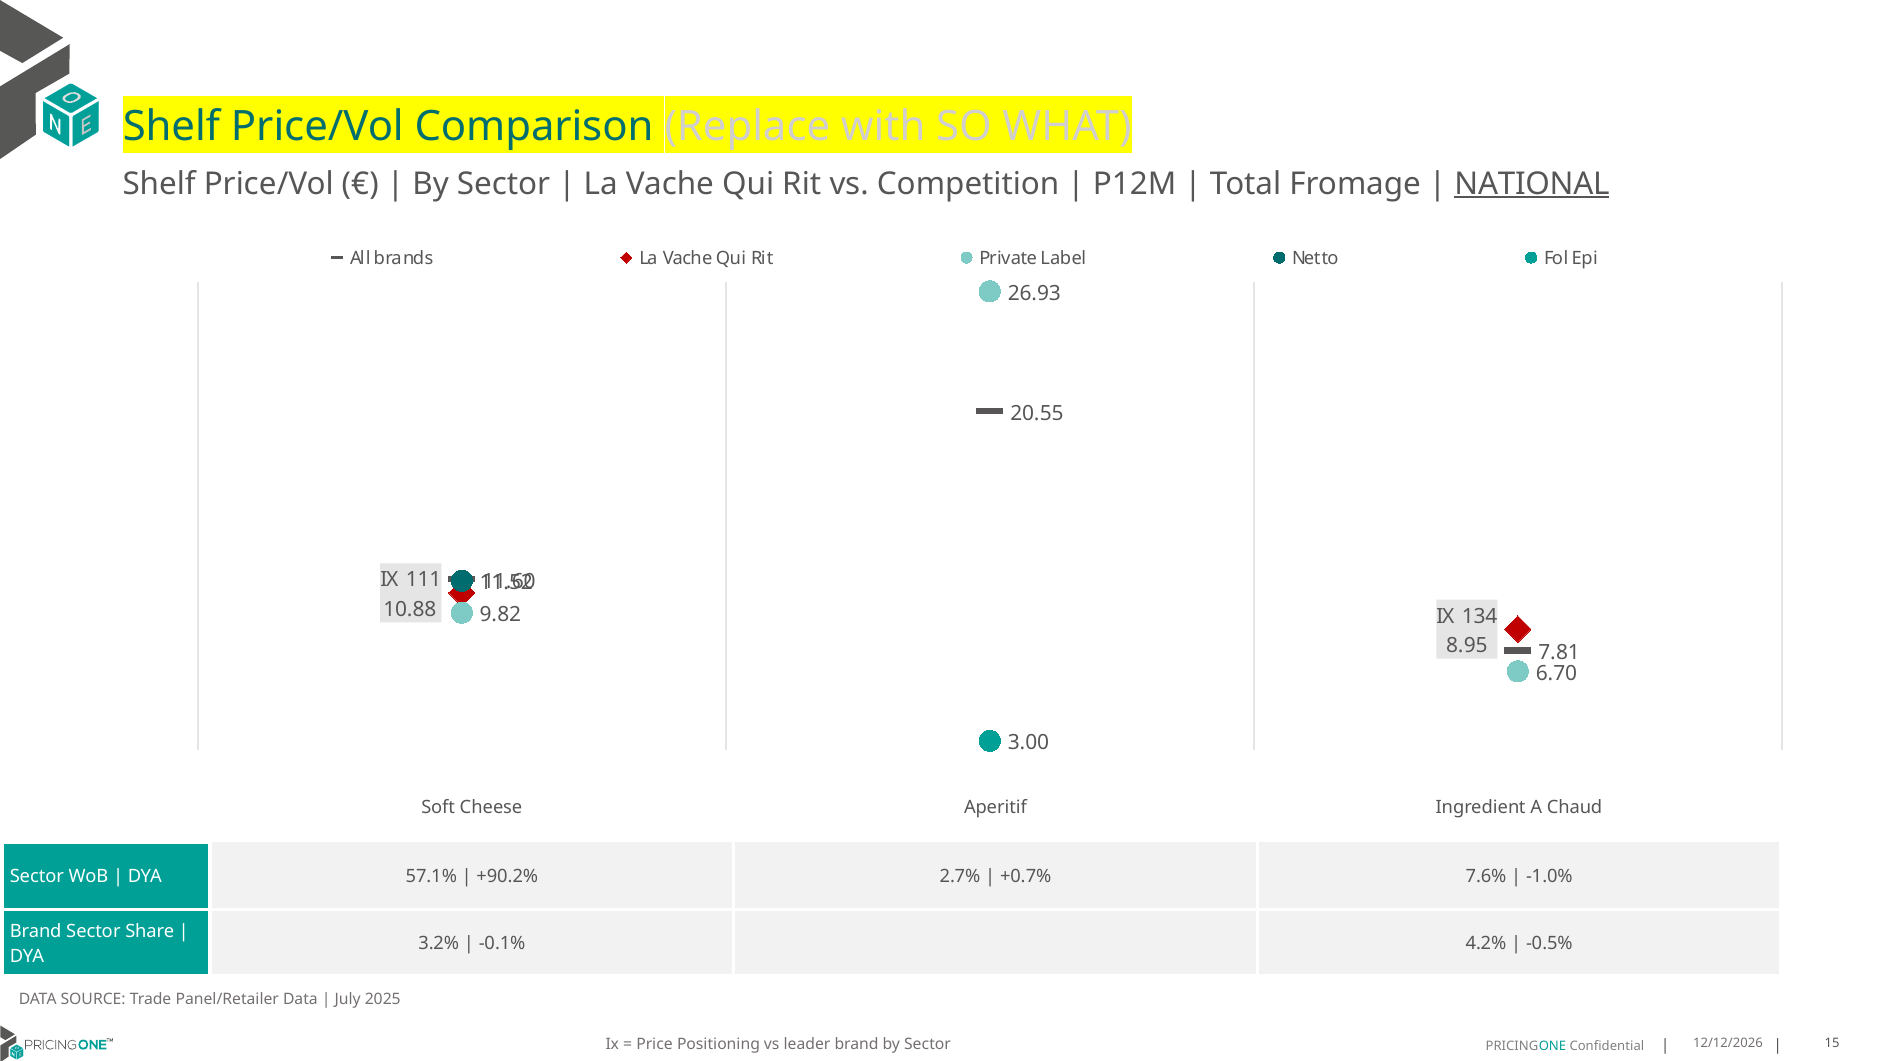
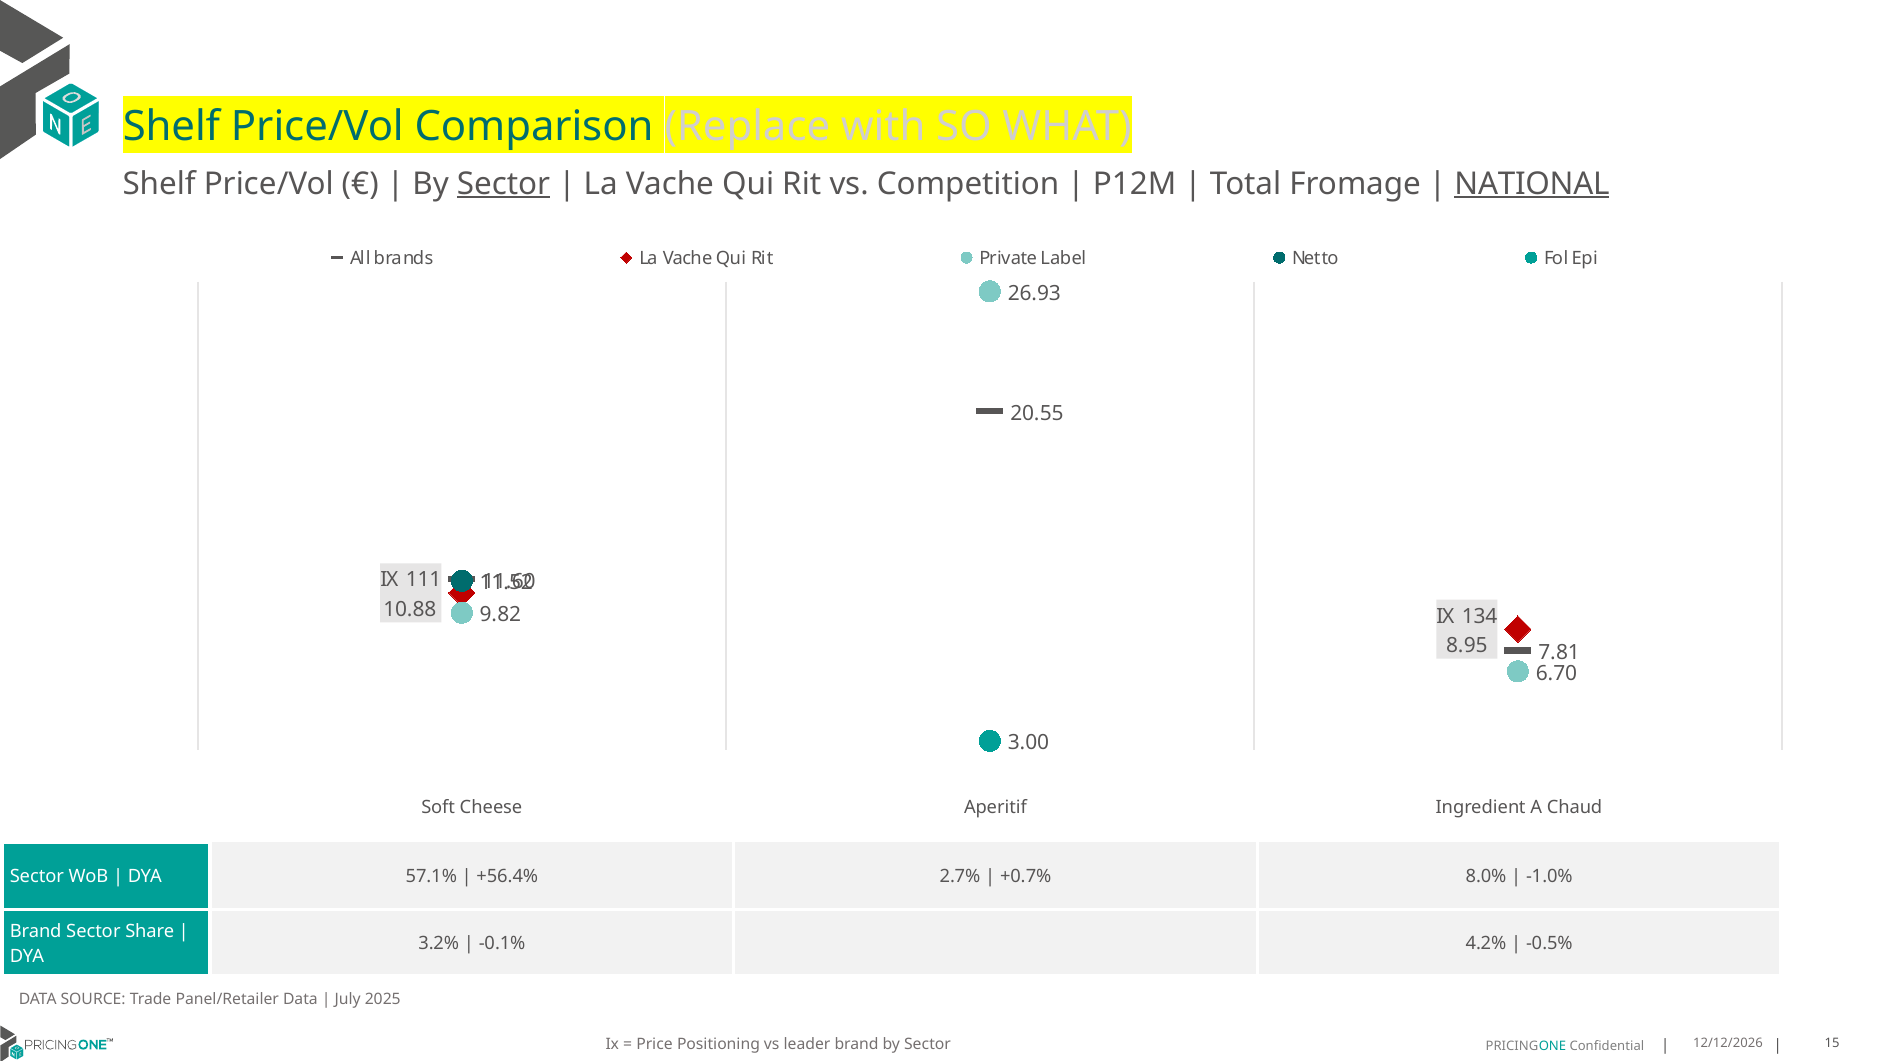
Sector underline: none -> present (504, 184)
+90.2%: +90.2% -> +56.4% (507, 877)
7.6%: 7.6% -> 8.0% (1486, 877)
